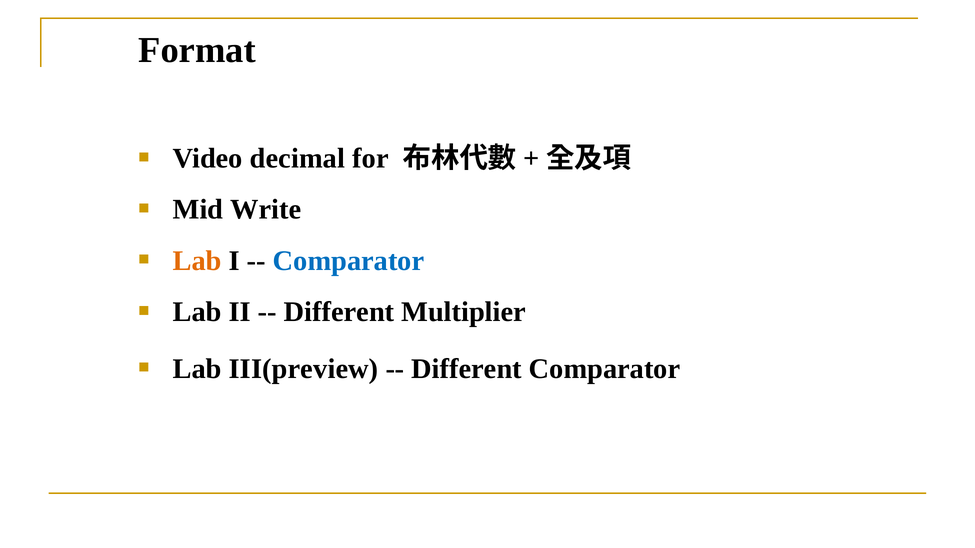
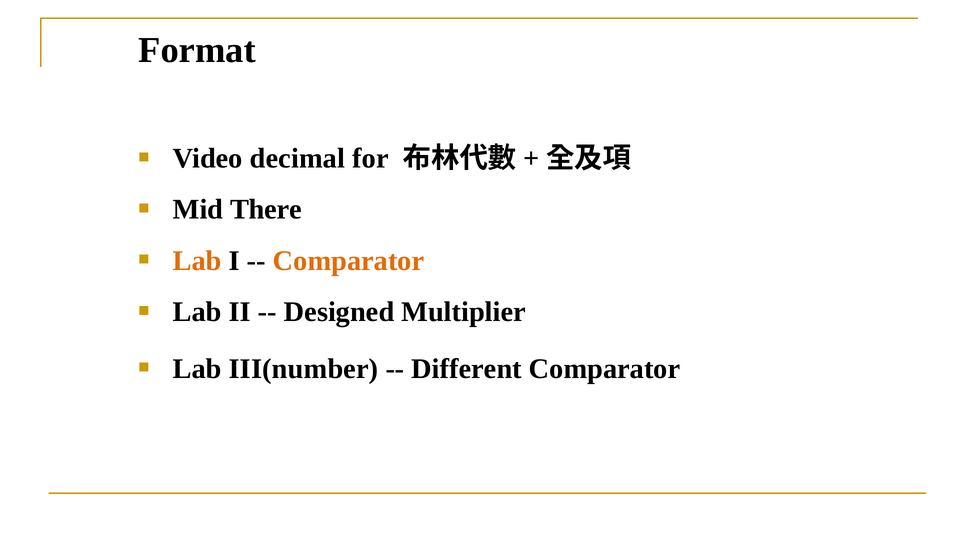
Write: Write -> There (266, 210)
Comparator colour: blue -> orange (349, 261)
Different: Different -> Designed (339, 312)
III(preview: III(preview -> III(number (304, 369)
